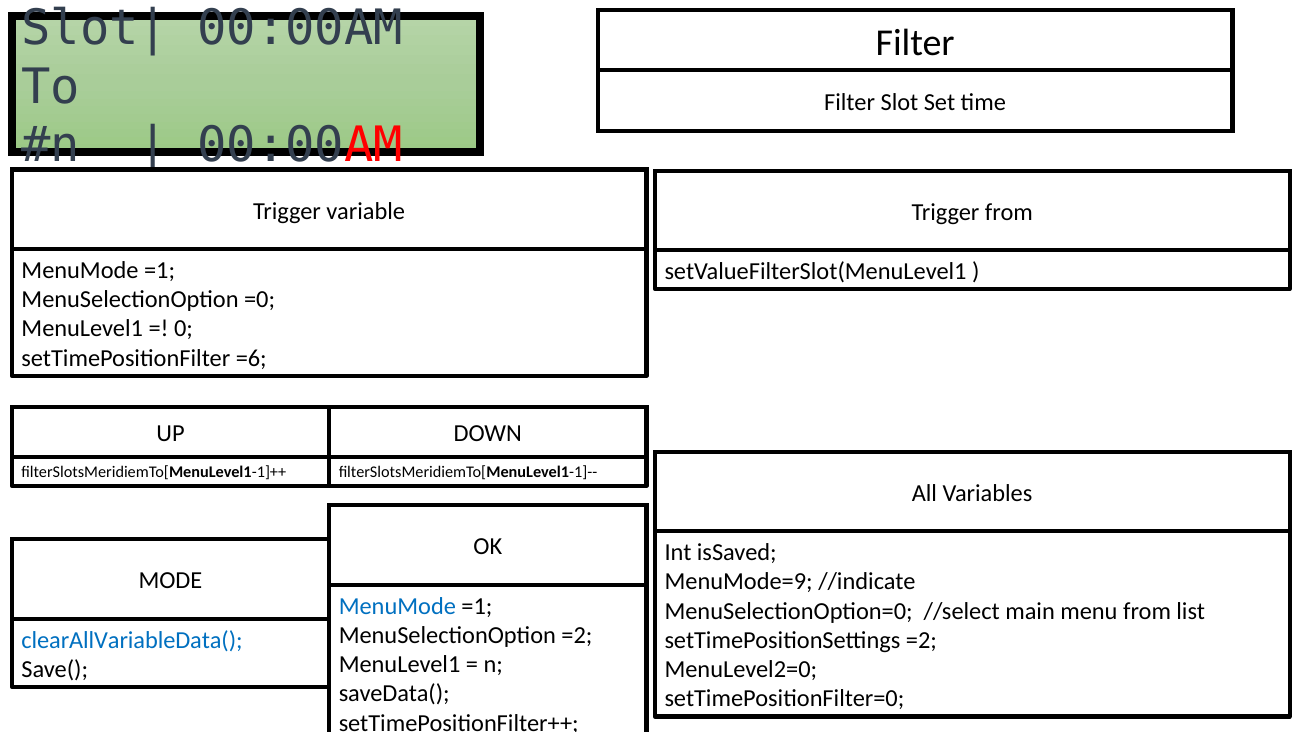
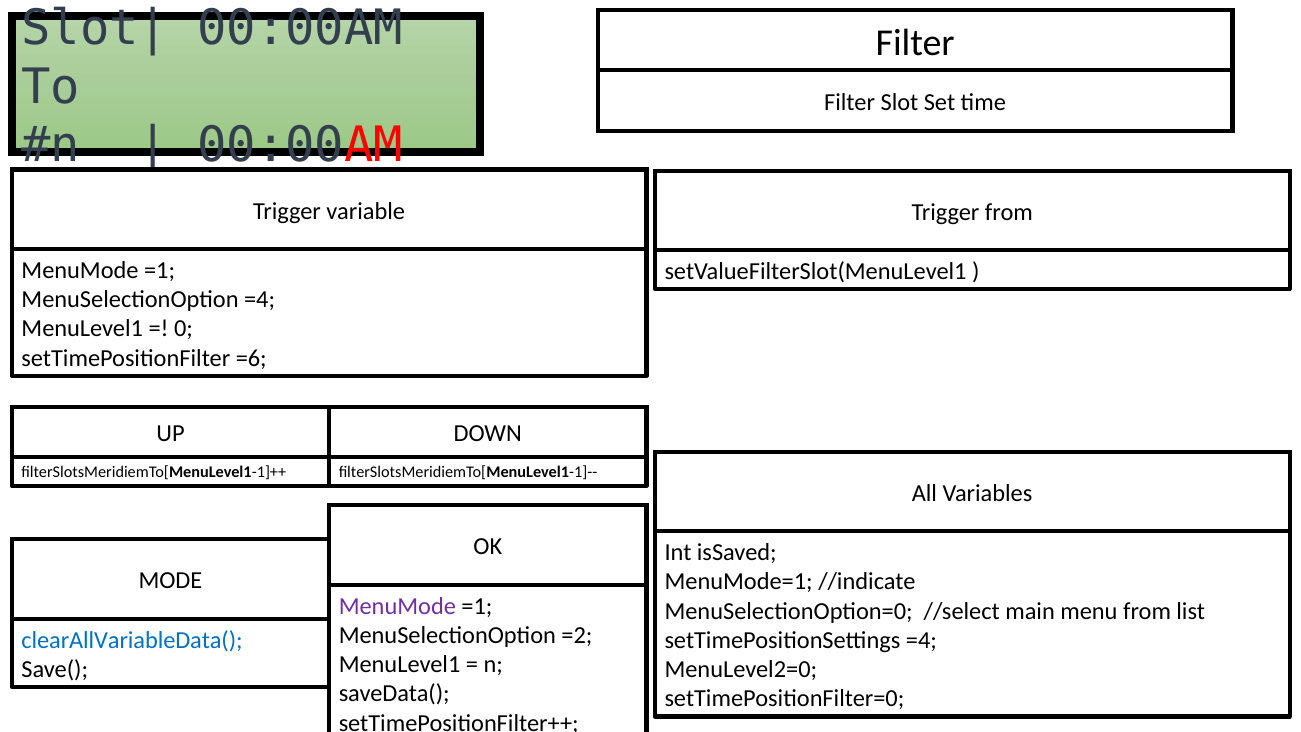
MenuSelectionOption =0: =0 -> =4 (260, 300)
MenuMode=9: MenuMode=9 -> MenuMode=1 (739, 582)
MenuMode colour: blue -> purple (397, 606)
setTimePositionSettings =2: =2 -> =4 (921, 640)
